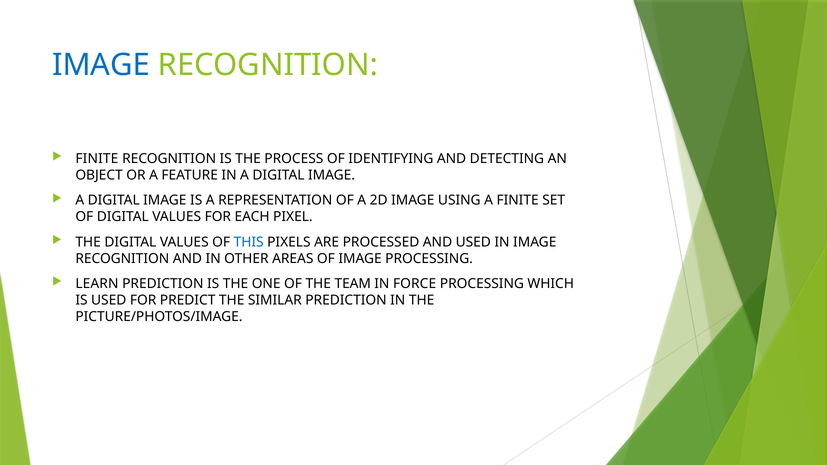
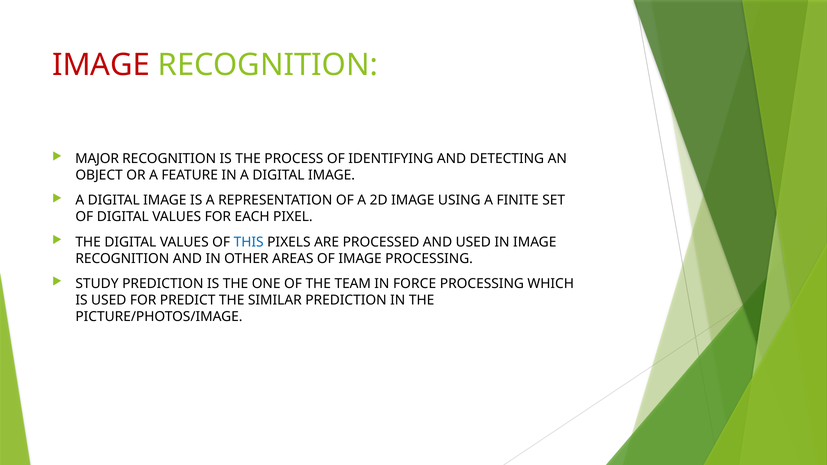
IMAGE colour: blue -> red (101, 65)
FINITE: FINITE -> MAJOR (97, 159)
LEARN: LEARN -> STUDY (97, 284)
